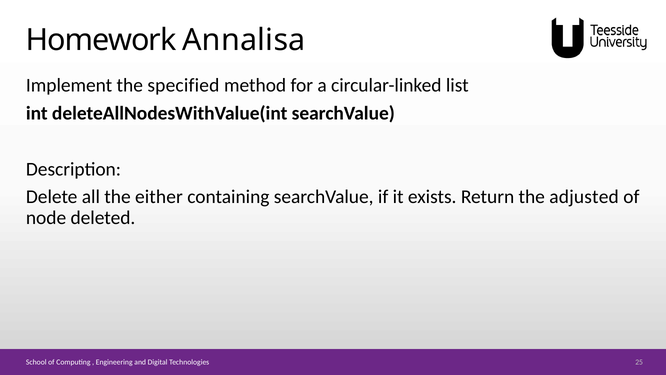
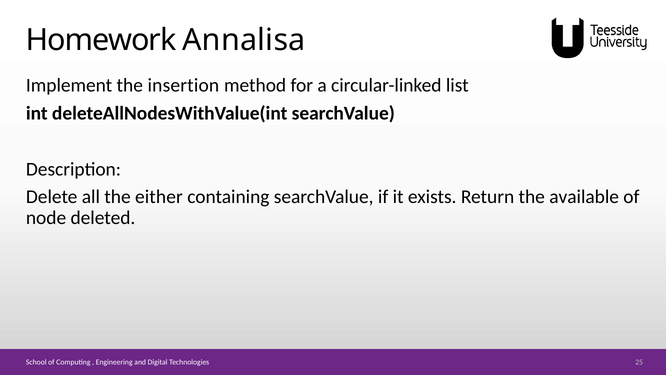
specified: specified -> insertion (183, 85)
adjusted: adjusted -> available (584, 197)
